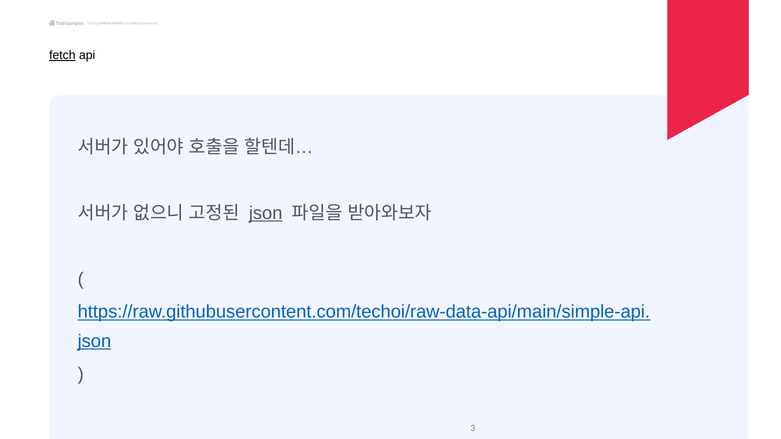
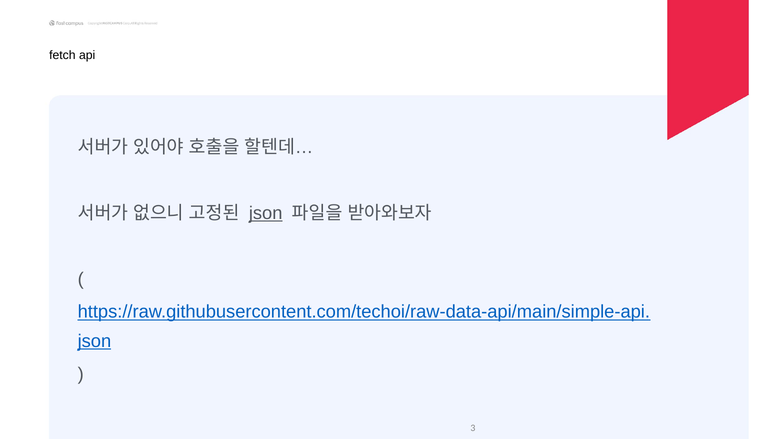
fetch underline: present -> none (62, 55)
